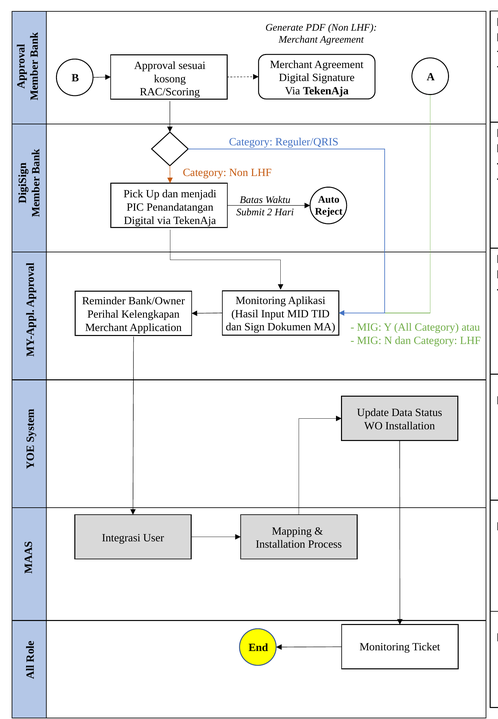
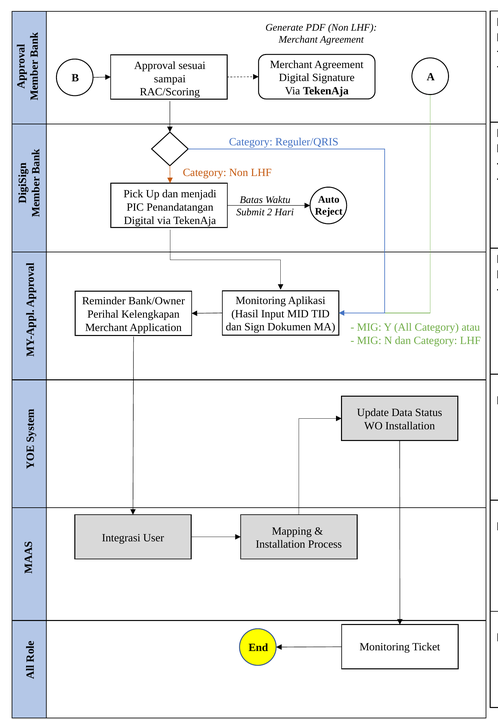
kosong: kosong -> sampai (170, 79)
